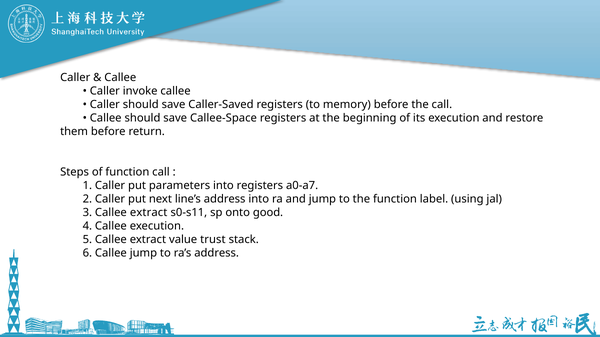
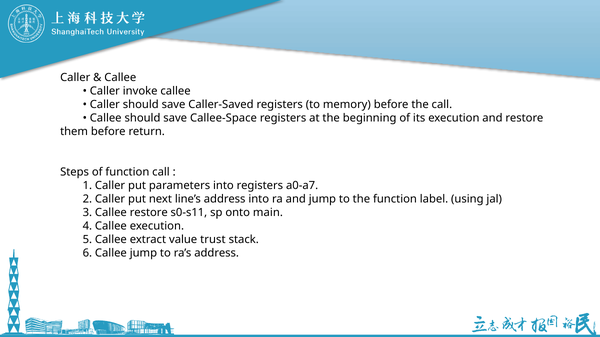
3 Callee extract: extract -> restore (149, 213)
good: good -> main (268, 213)
